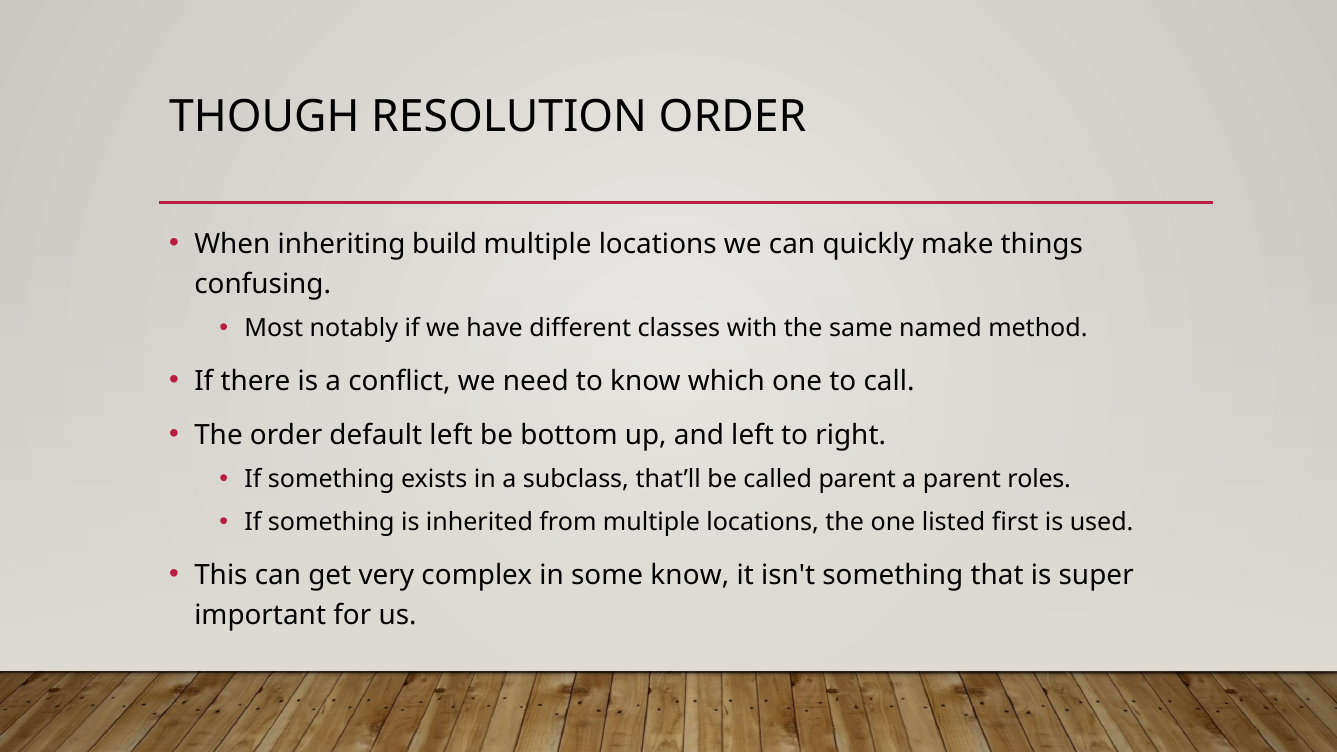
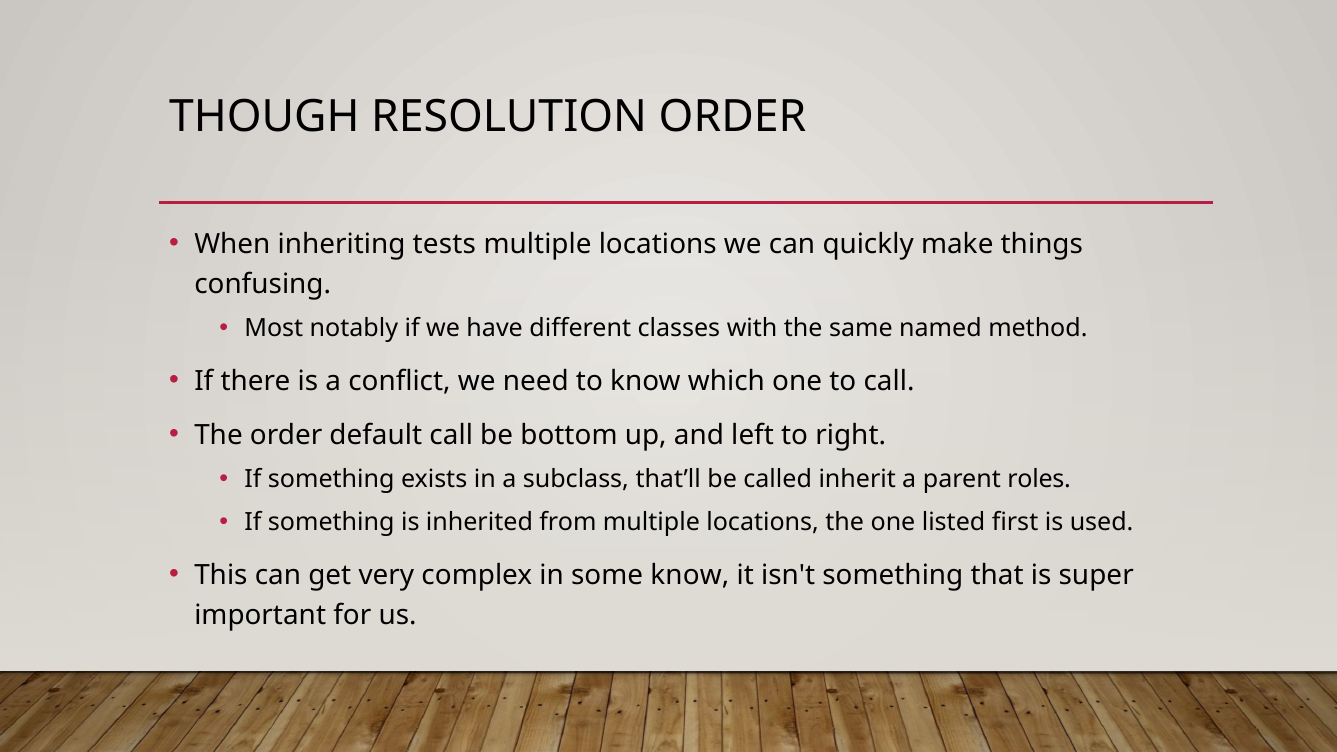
build: build -> tests (444, 244)
default left: left -> call (451, 435)
called parent: parent -> inherit (857, 480)
